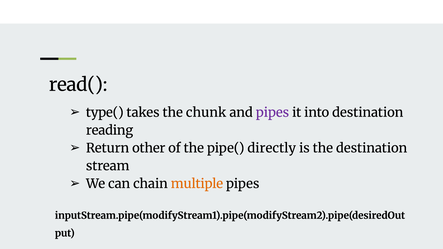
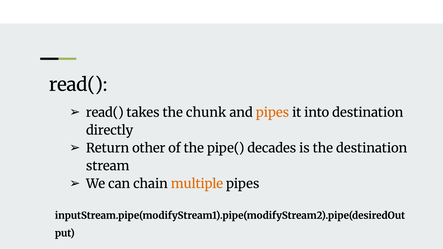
type(: type( -> read( (105, 113)
pipes colour: purple -> orange (272, 113)
reading: reading -> directly (110, 130)
directly: directly -> decades (272, 148)
